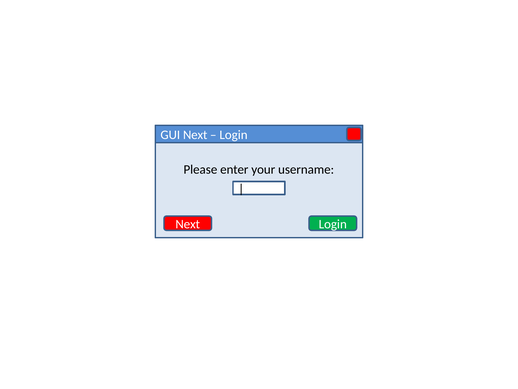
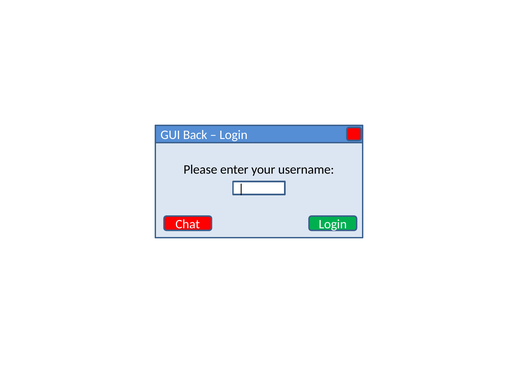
GUI Next: Next -> Back (195, 135)
Next: Next -> Chat (188, 224)
